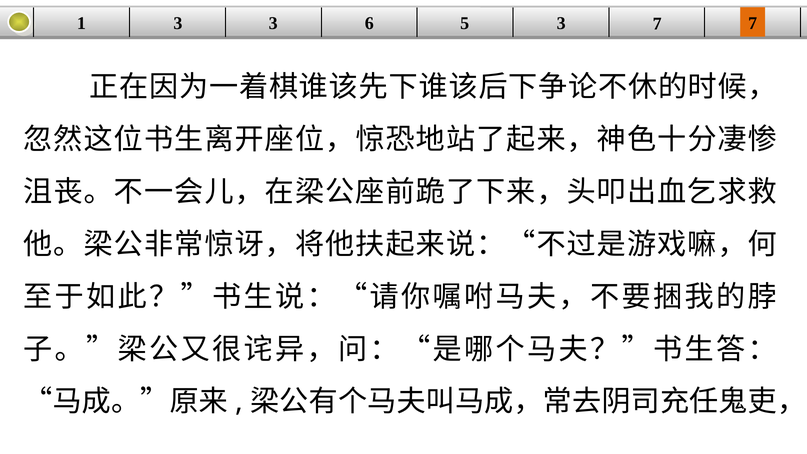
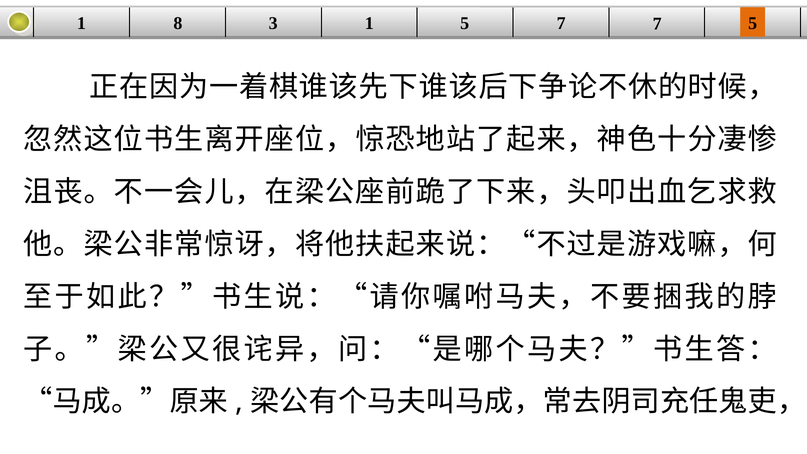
1 3: 3 -> 8 (178, 23)
3 6: 6 -> 1 (369, 23)
5 3: 3 -> 7 (561, 23)
7 7: 7 -> 5 (753, 23)
